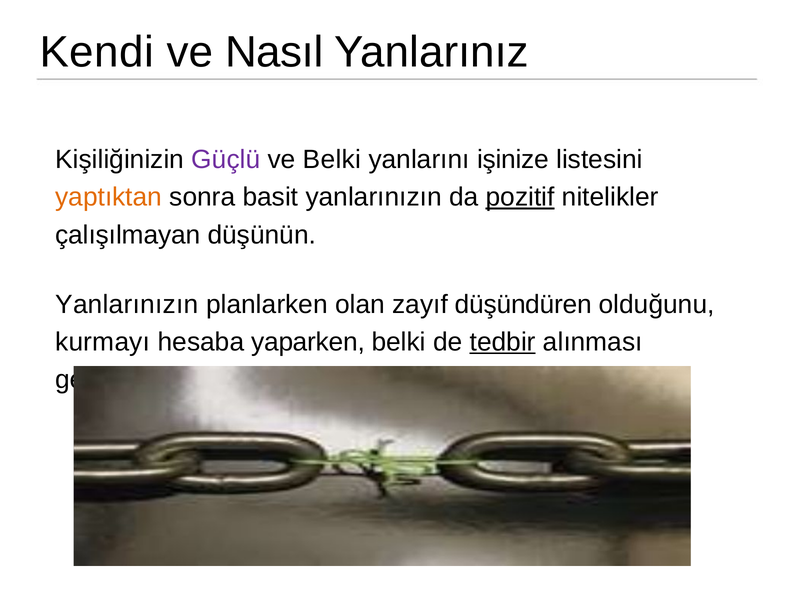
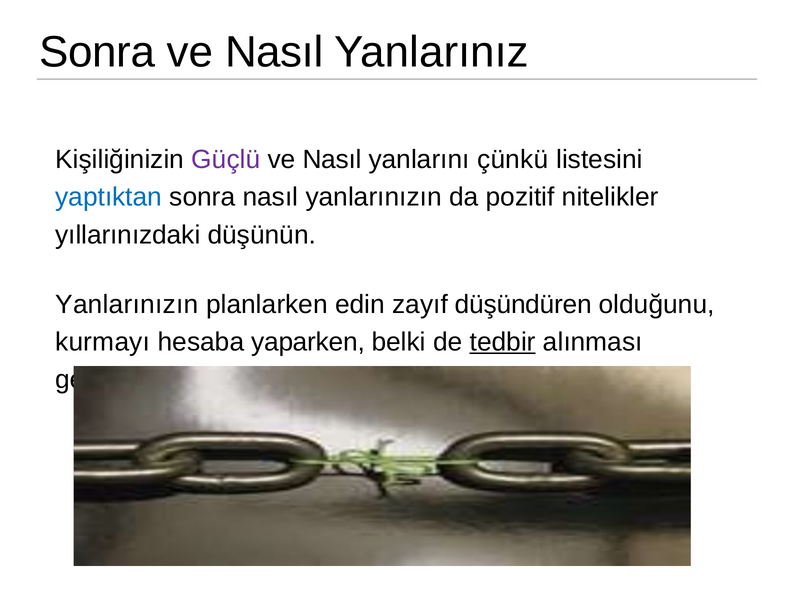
Kendi: Kendi -> Sonra (97, 52)
Belki: Belki -> Nasıl (332, 159)
işinize: işinize -> çünkü (513, 159)
yaptıktan colour: orange -> blue (109, 197)
sonra basit: basit -> nasıl (270, 197)
pozitif underline: present -> none (520, 197)
çalışılmayan: çalışılmayan -> yıllarınızdaki (128, 235)
olan: olan -> edin (360, 304)
